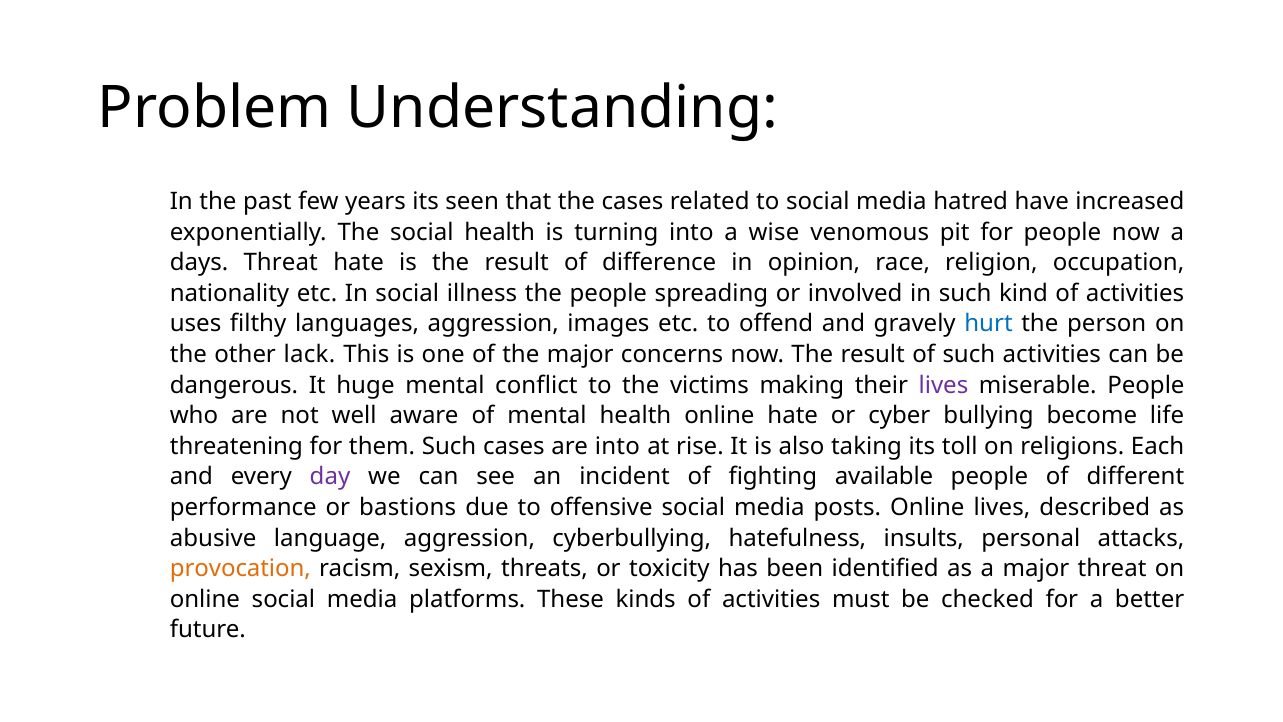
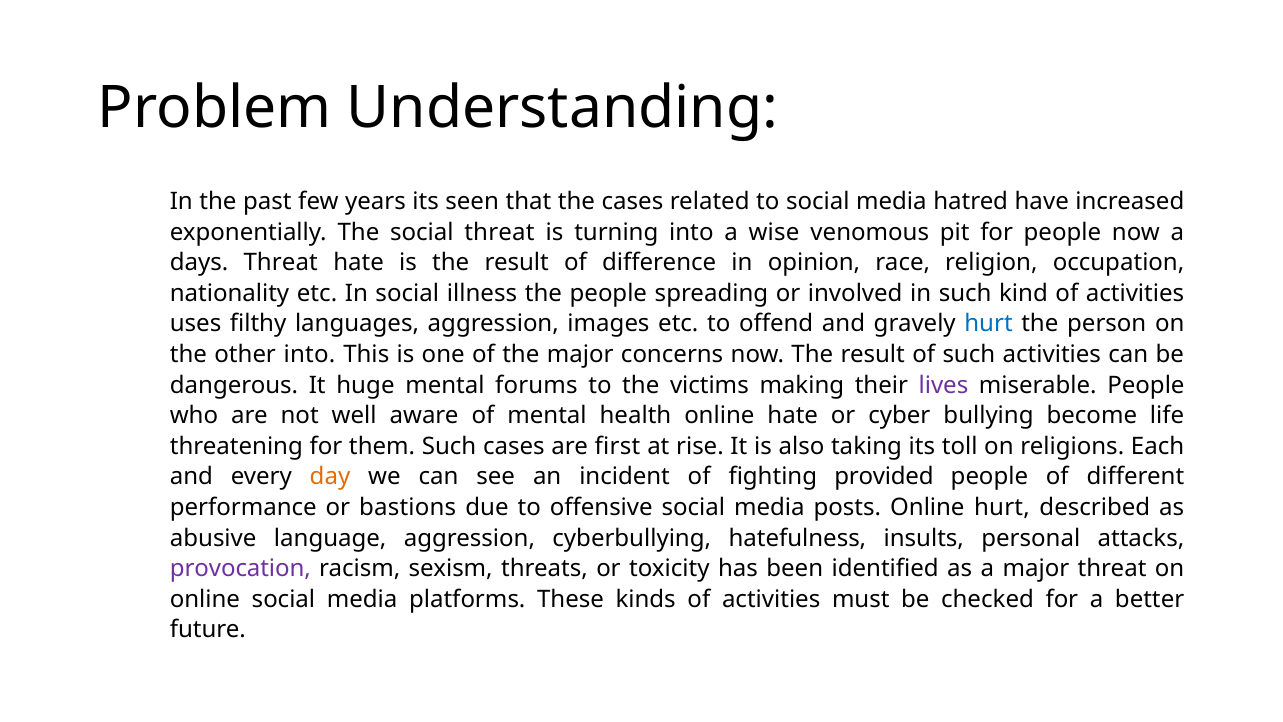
social health: health -> threat (499, 232)
other lack: lack -> into (309, 355)
conflict: conflict -> forums (536, 385)
are into: into -> first (617, 446)
day colour: purple -> orange (330, 477)
available: available -> provided (884, 477)
Online lives: lives -> hurt (1002, 507)
provocation colour: orange -> purple (240, 569)
